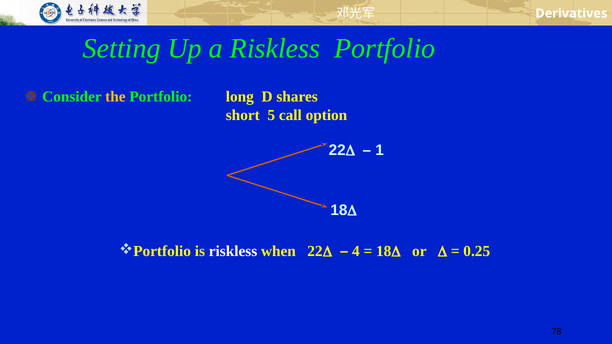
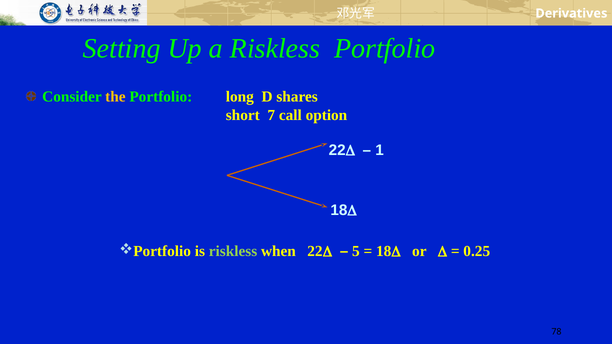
5: 5 -> 7 (271, 115)
riskless colour: white -> light green (233, 251)
4: 4 -> 5 (356, 251)
